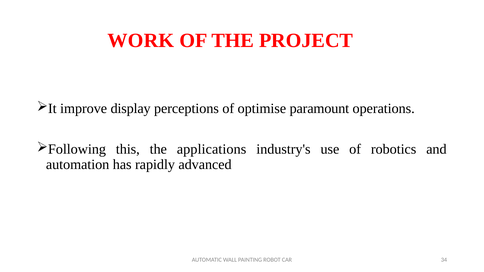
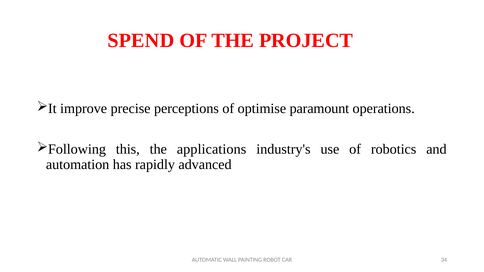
WORK: WORK -> SPEND (141, 41)
display: display -> precise (131, 109)
